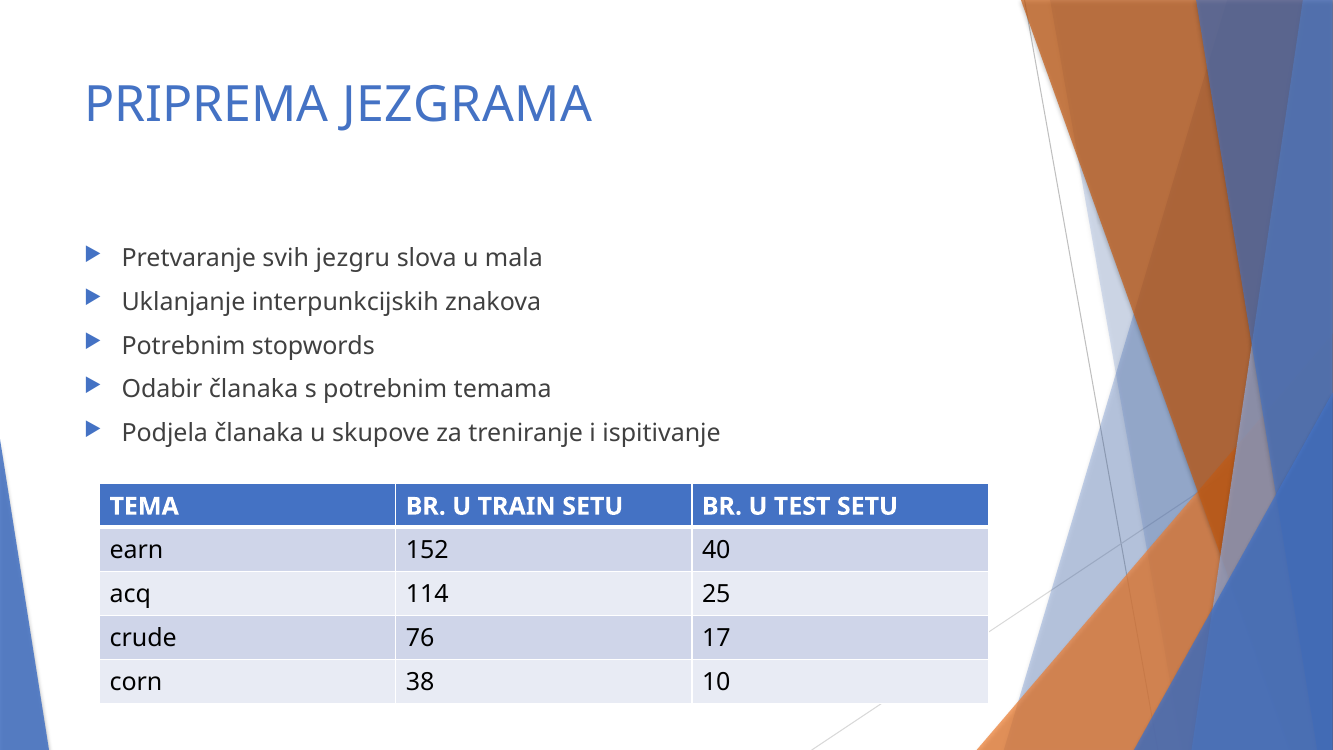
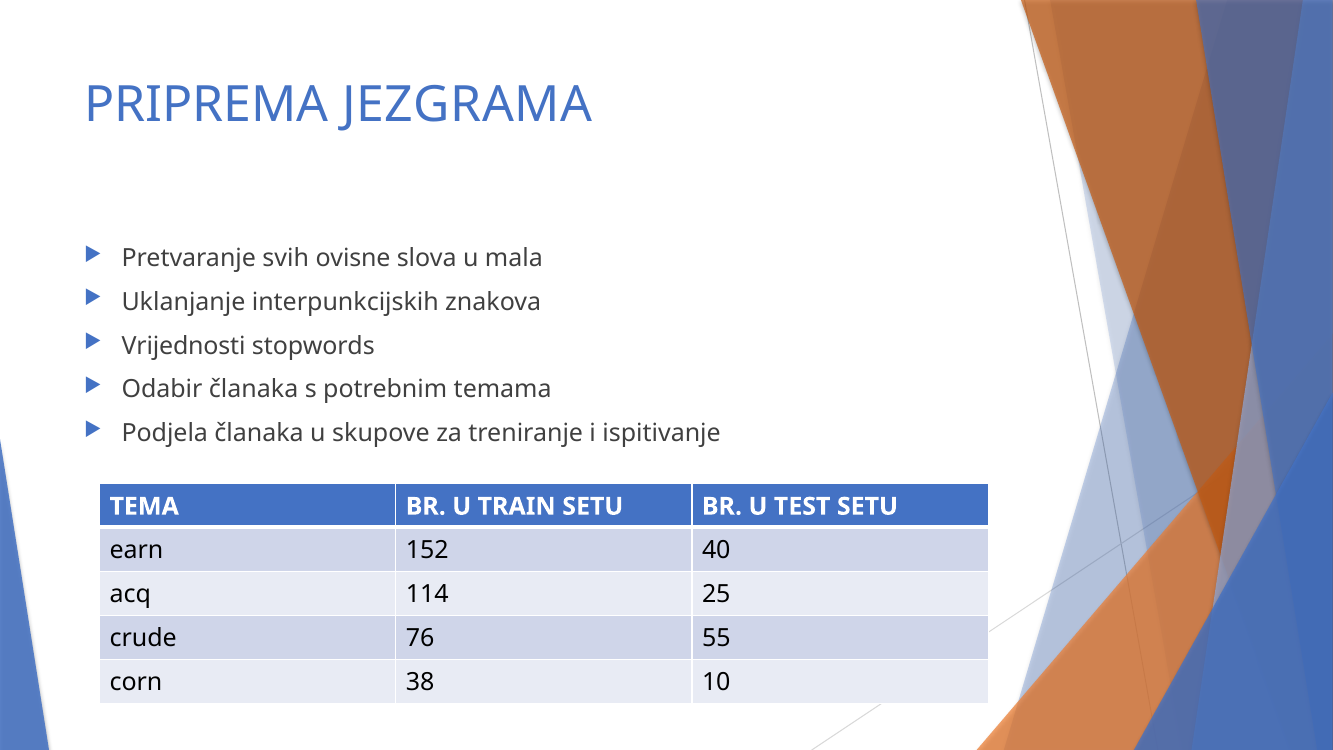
jezgru: jezgru -> ovisne (353, 258)
Potrebnim: Potrebnim -> Vrijednosti (184, 346)
17: 17 -> 55 (716, 638)
